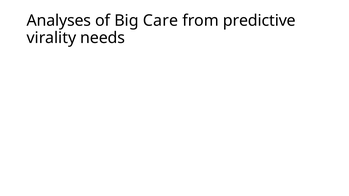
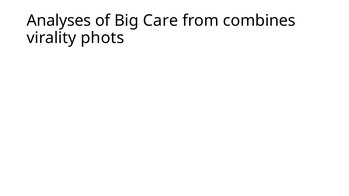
predictive: predictive -> combines (259, 21)
needs: needs -> phots (102, 38)
